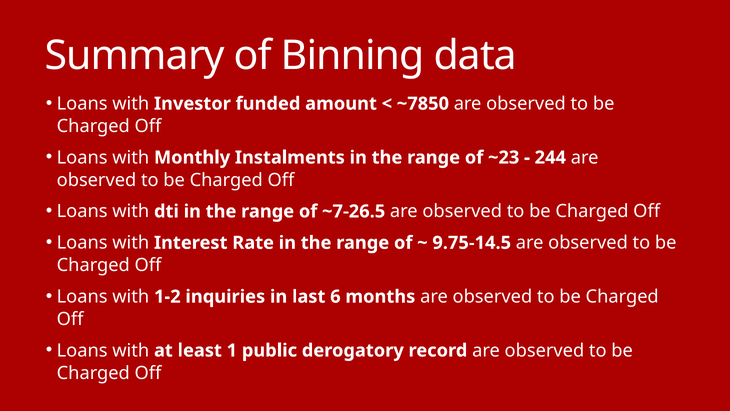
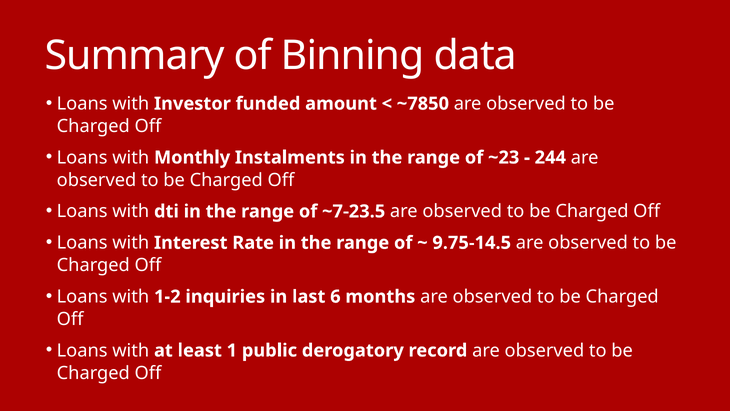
~7-26.5: ~7-26.5 -> ~7-23.5 (354, 211)
